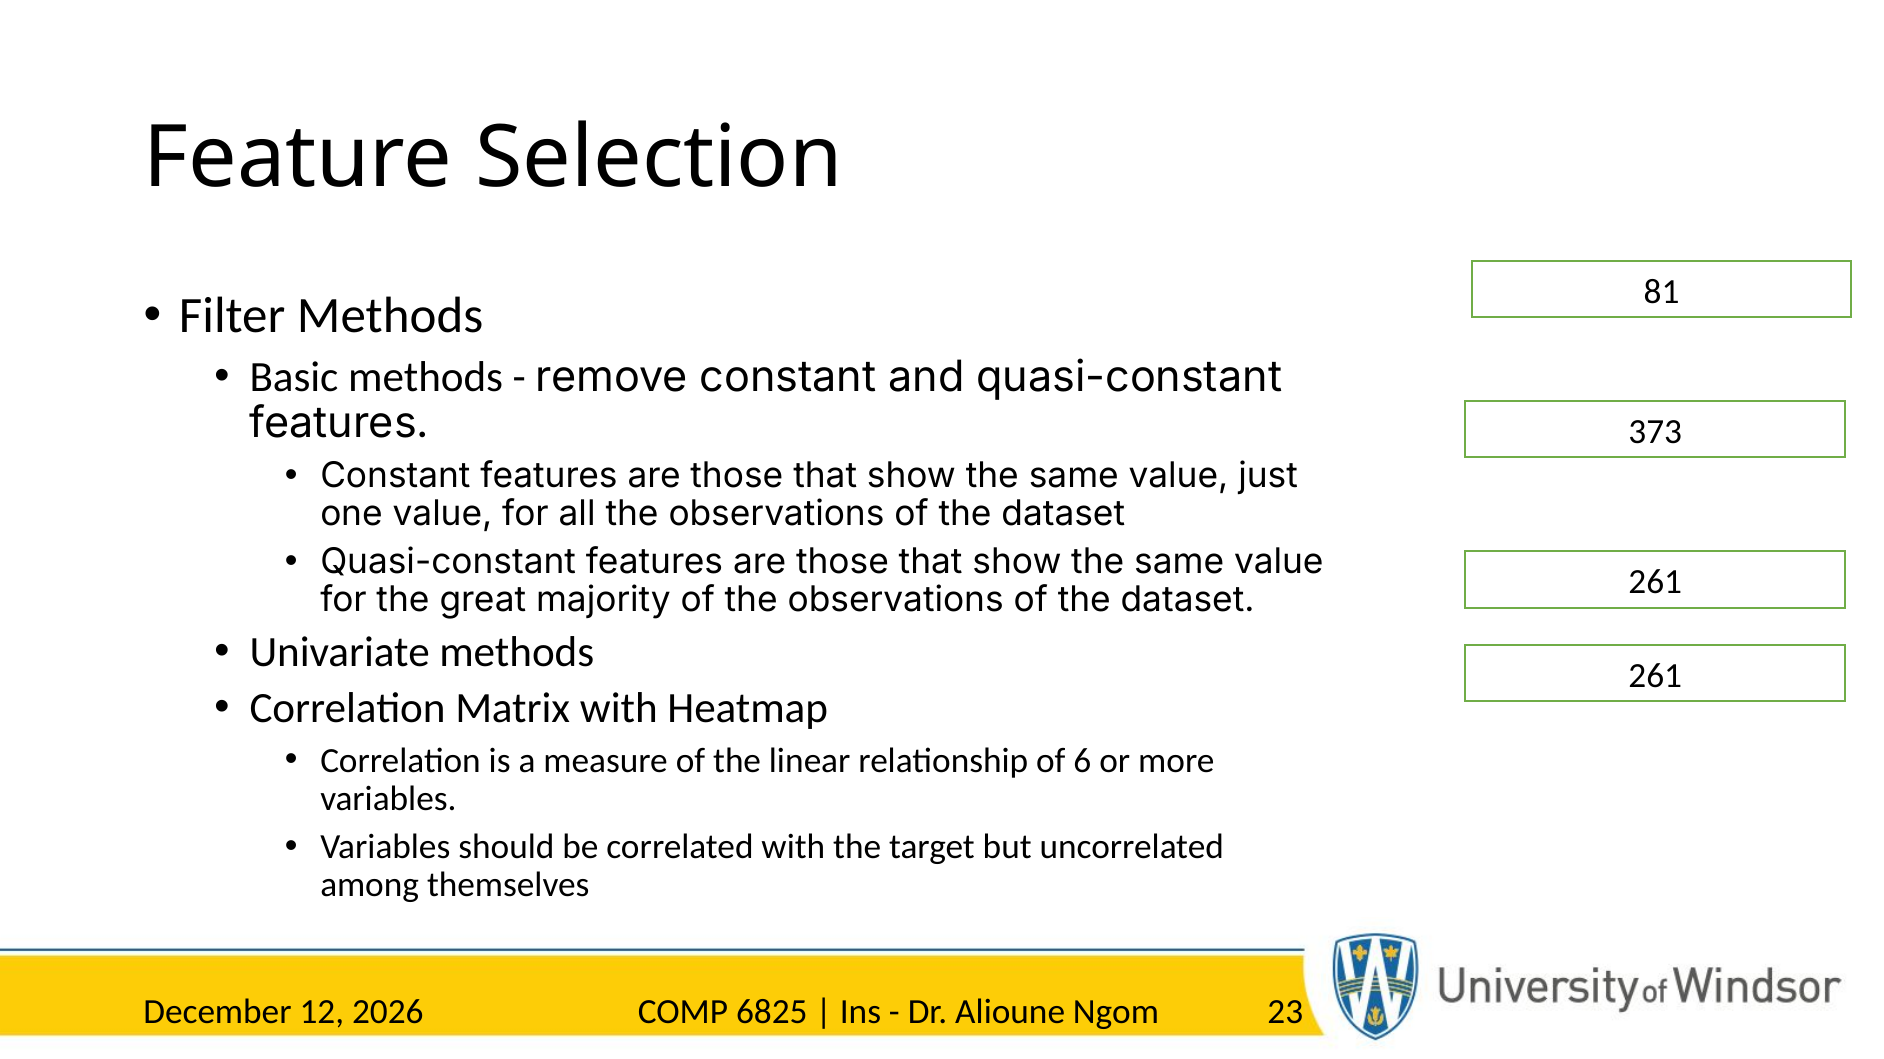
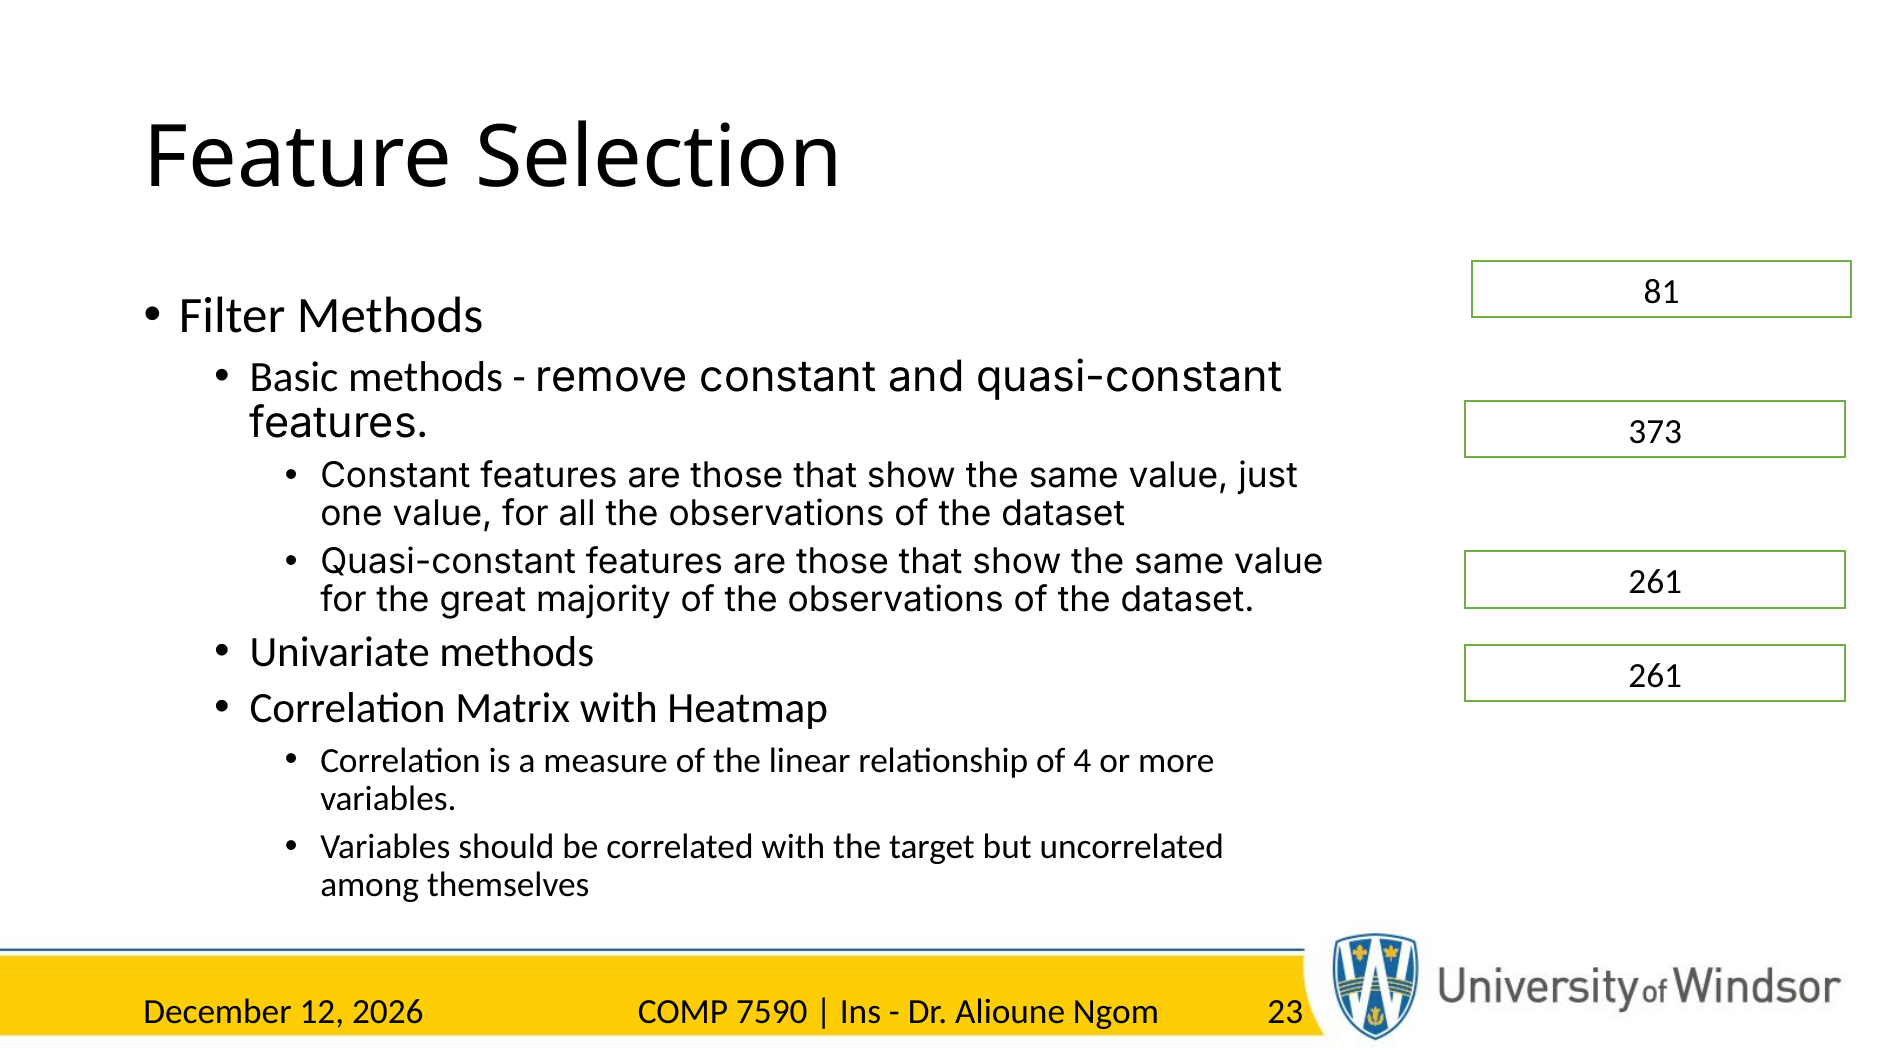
6: 6 -> 4 (1082, 761)
6825: 6825 -> 7590 (772, 1013)
